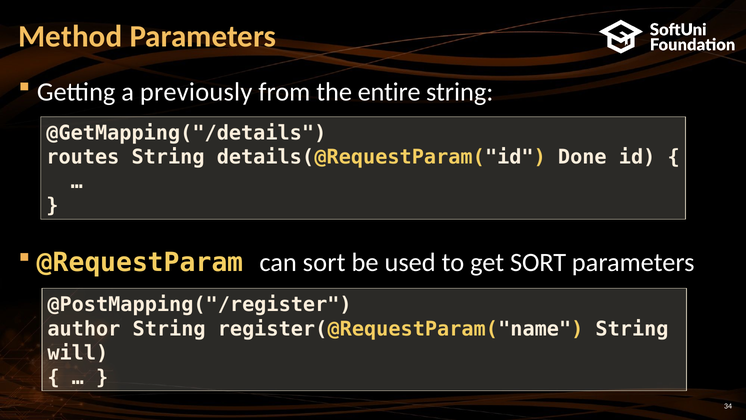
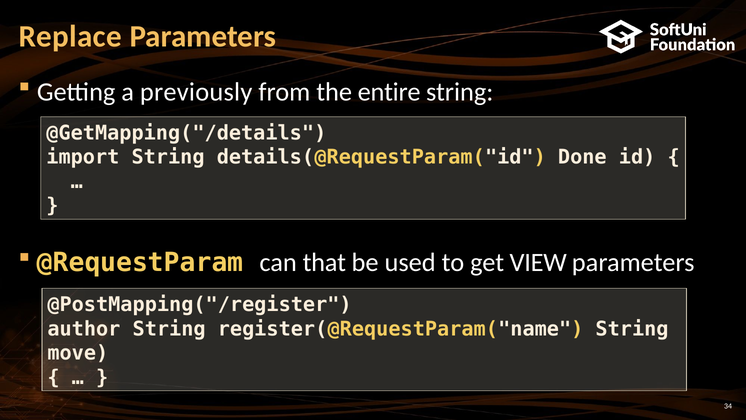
Method: Method -> Replace (70, 36)
routes: routes -> import (83, 157)
can sort: sort -> that (324, 262)
get SORT: SORT -> VIEW (538, 262)
will: will -> move (78, 353)
